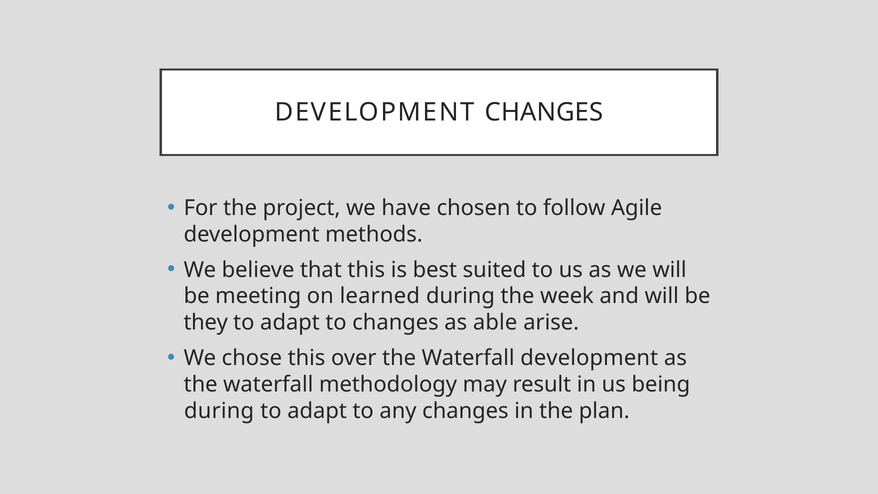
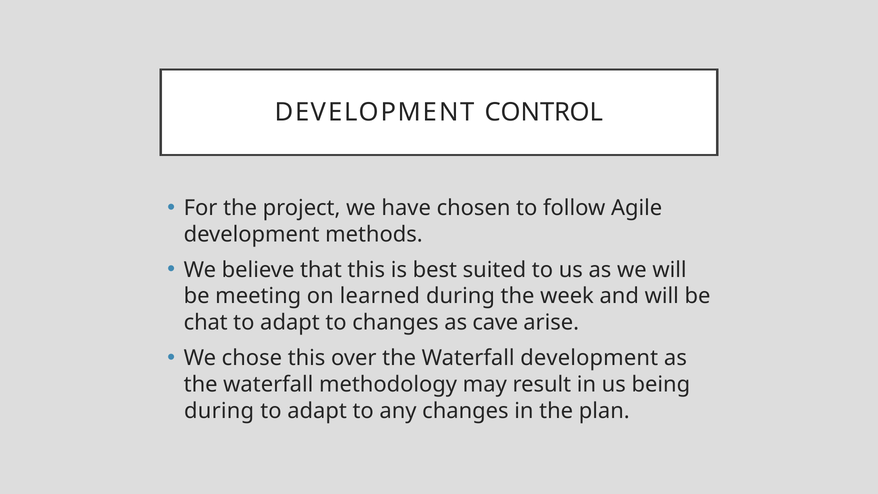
DEVELOPMENT CHANGES: CHANGES -> CONTROL (544, 112)
they: they -> chat (206, 322)
able: able -> cave (495, 322)
